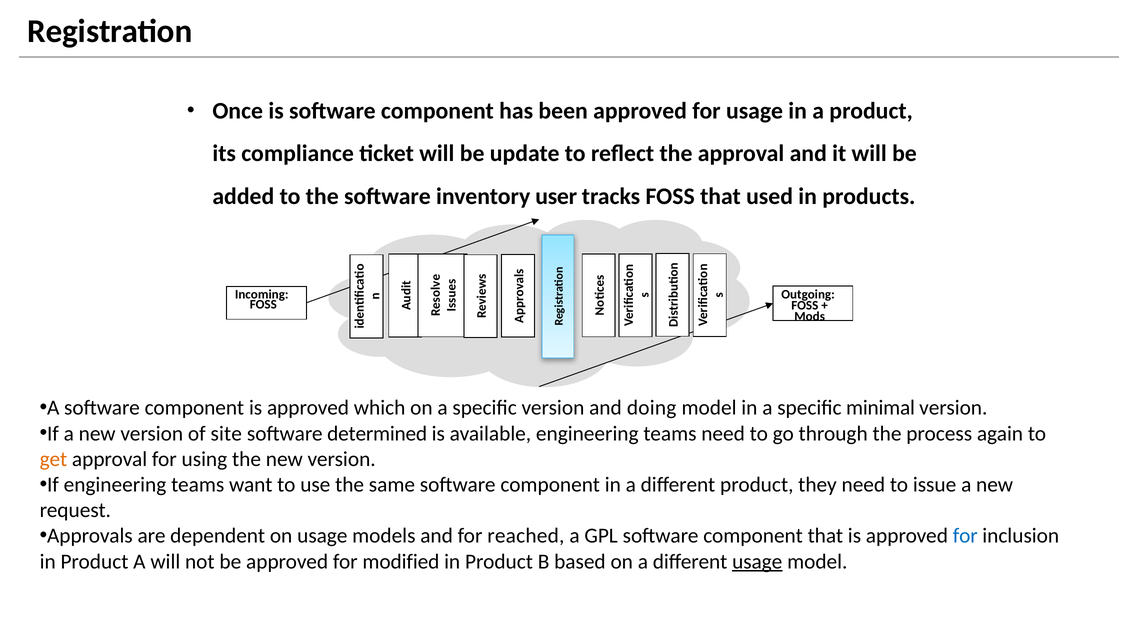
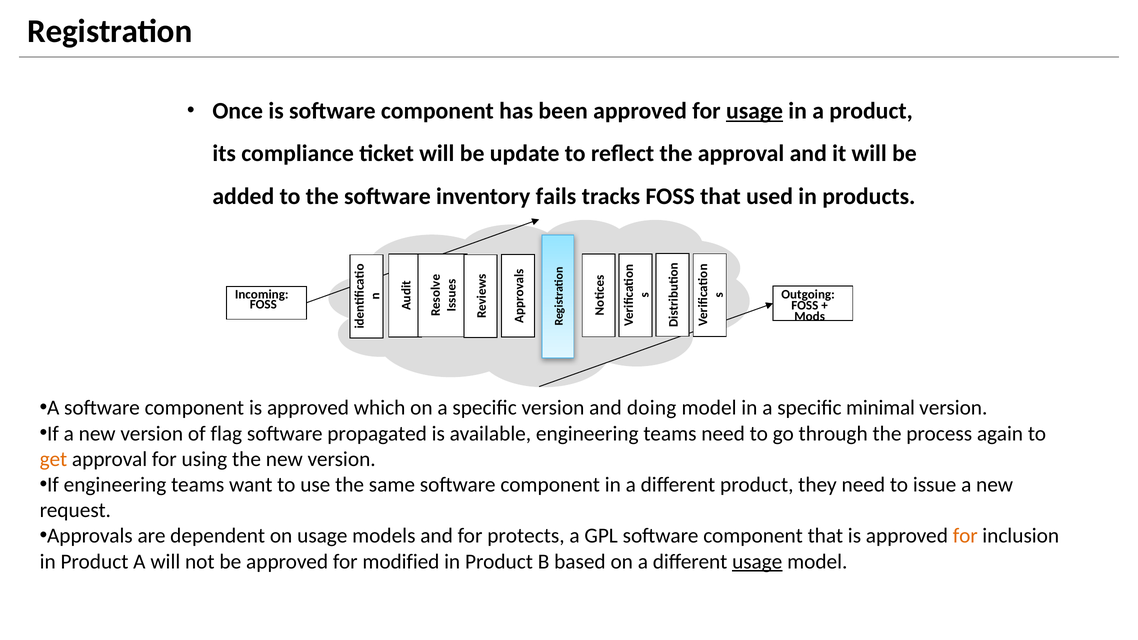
usage underline: none -> present (755, 111)
user: user -> fails (556, 196)
site: site -> flag (226, 434)
determined: determined -> propagated (377, 434)
reached: reached -> protects (526, 536)
for colour: blue -> orange (965, 536)
